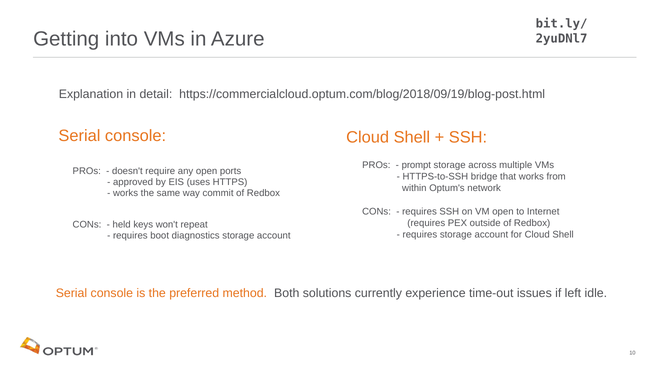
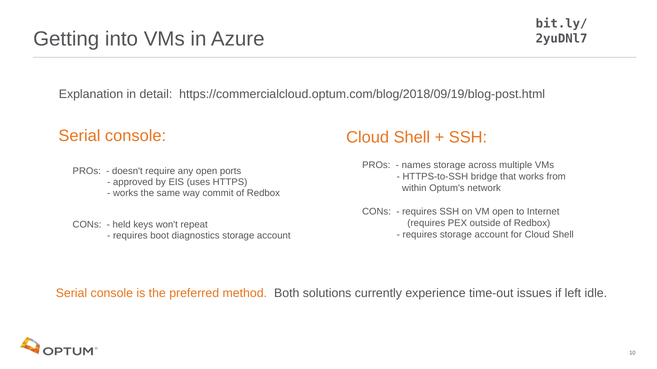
prompt: prompt -> names (416, 165)
